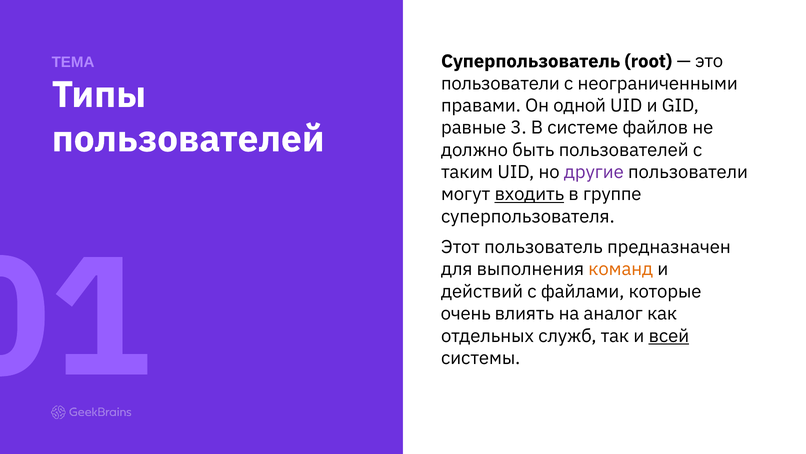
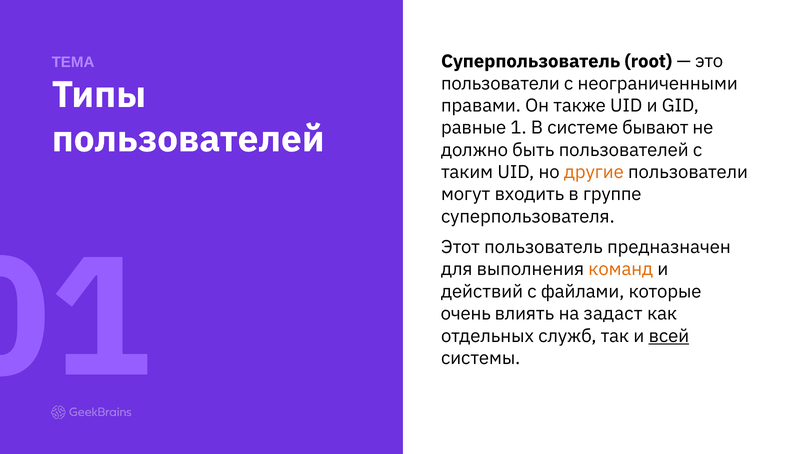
одной: одной -> также (580, 105)
3: 3 -> 1 (518, 128)
файлов: файлов -> бывают (655, 128)
другие colour: purple -> orange (594, 172)
входить underline: present -> none (529, 194)
аналог: аналог -> задаст (613, 313)
